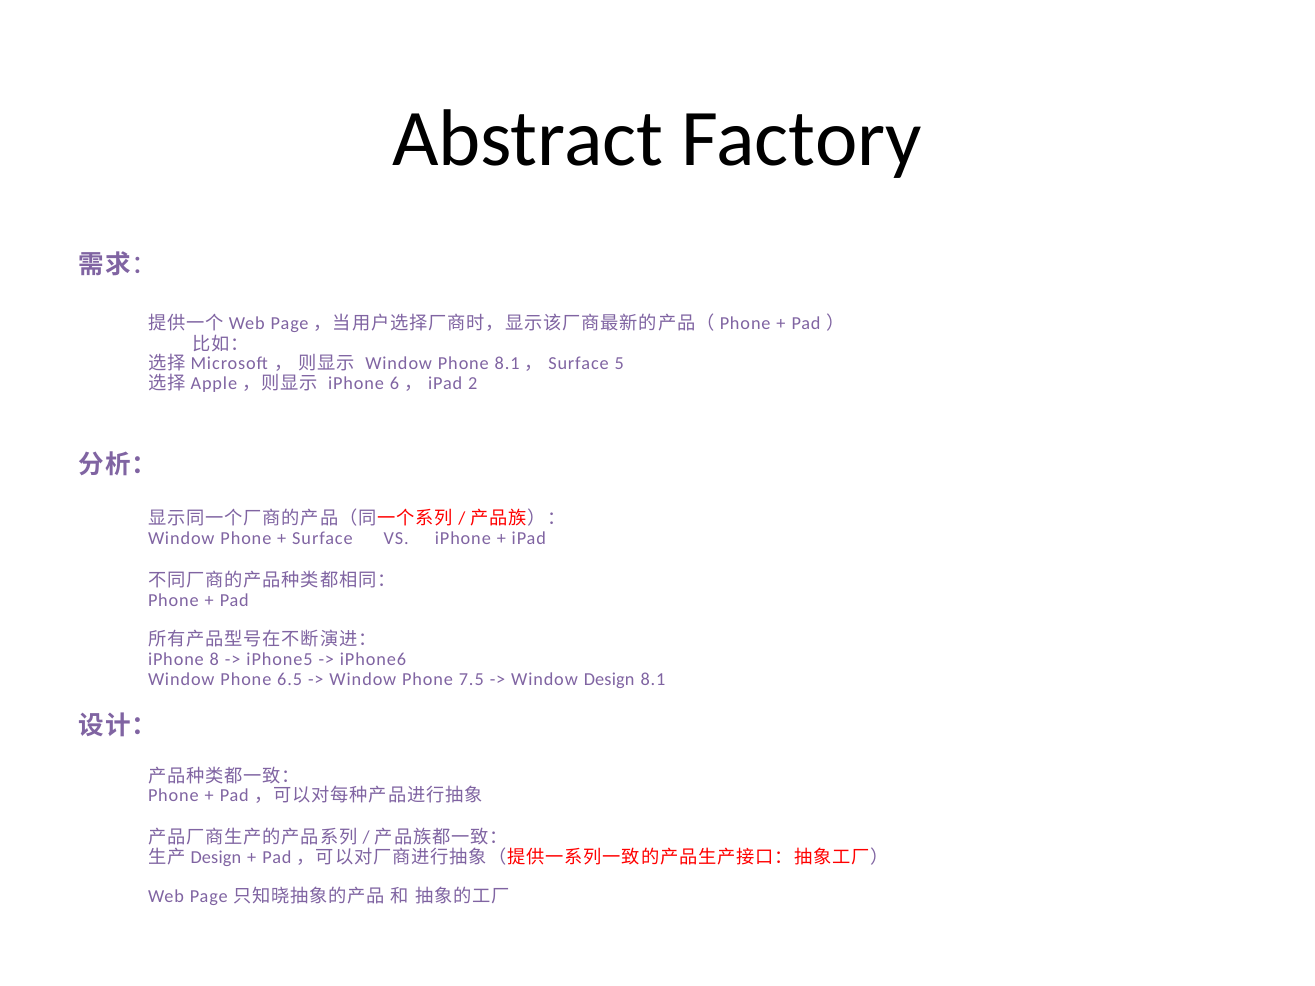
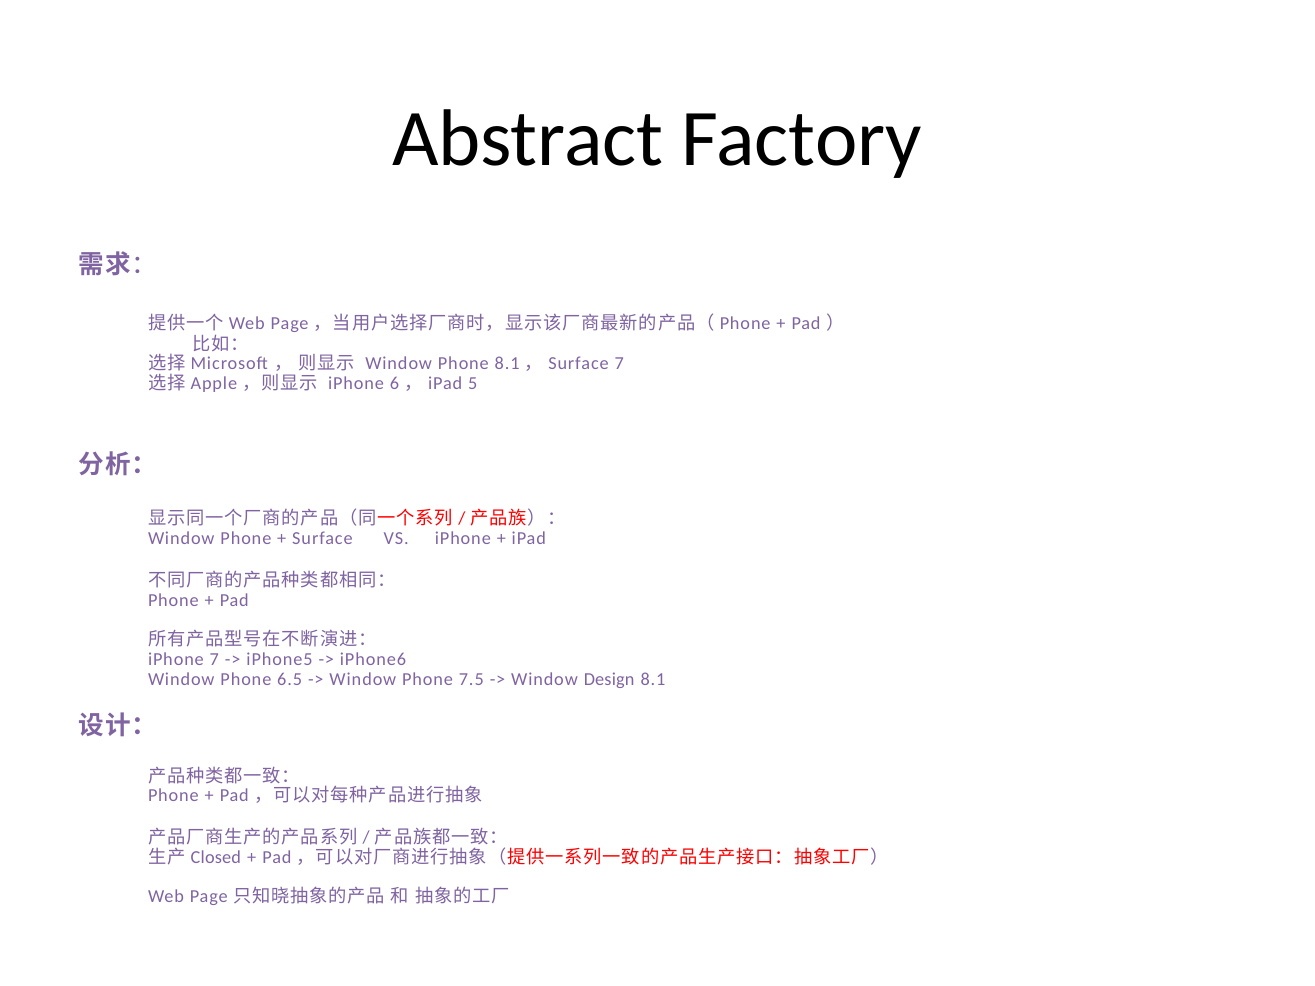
Surface 5: 5 -> 7 (619, 364)
2: 2 -> 5 (473, 384)
iPhone 8: 8 -> 7 (214, 659)
Design: Design -> Closed (216, 858)
